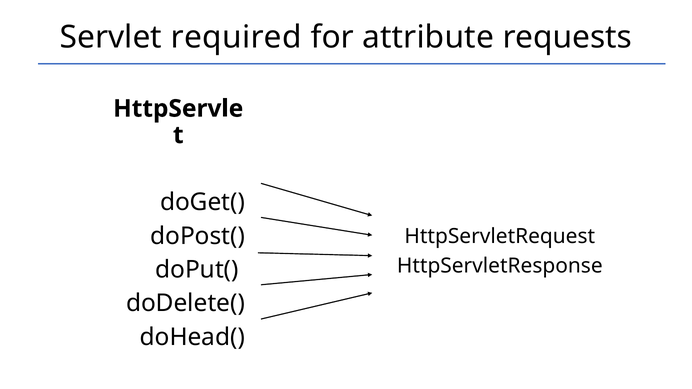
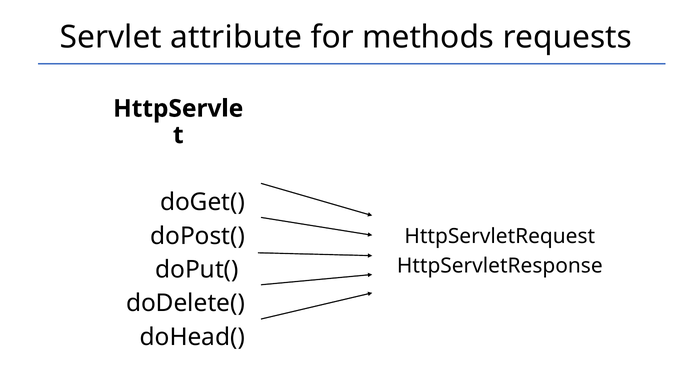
required: required -> attribute (236, 37)
attribute: attribute -> methods (428, 37)
